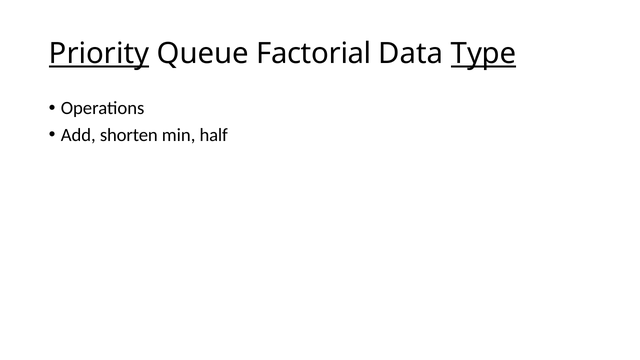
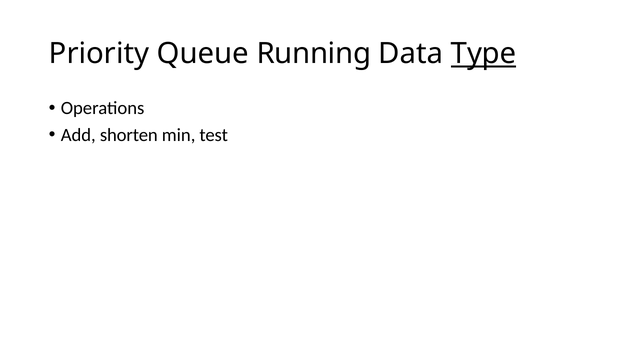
Priority underline: present -> none (99, 54)
Factorial: Factorial -> Running (314, 54)
half: half -> test (214, 135)
